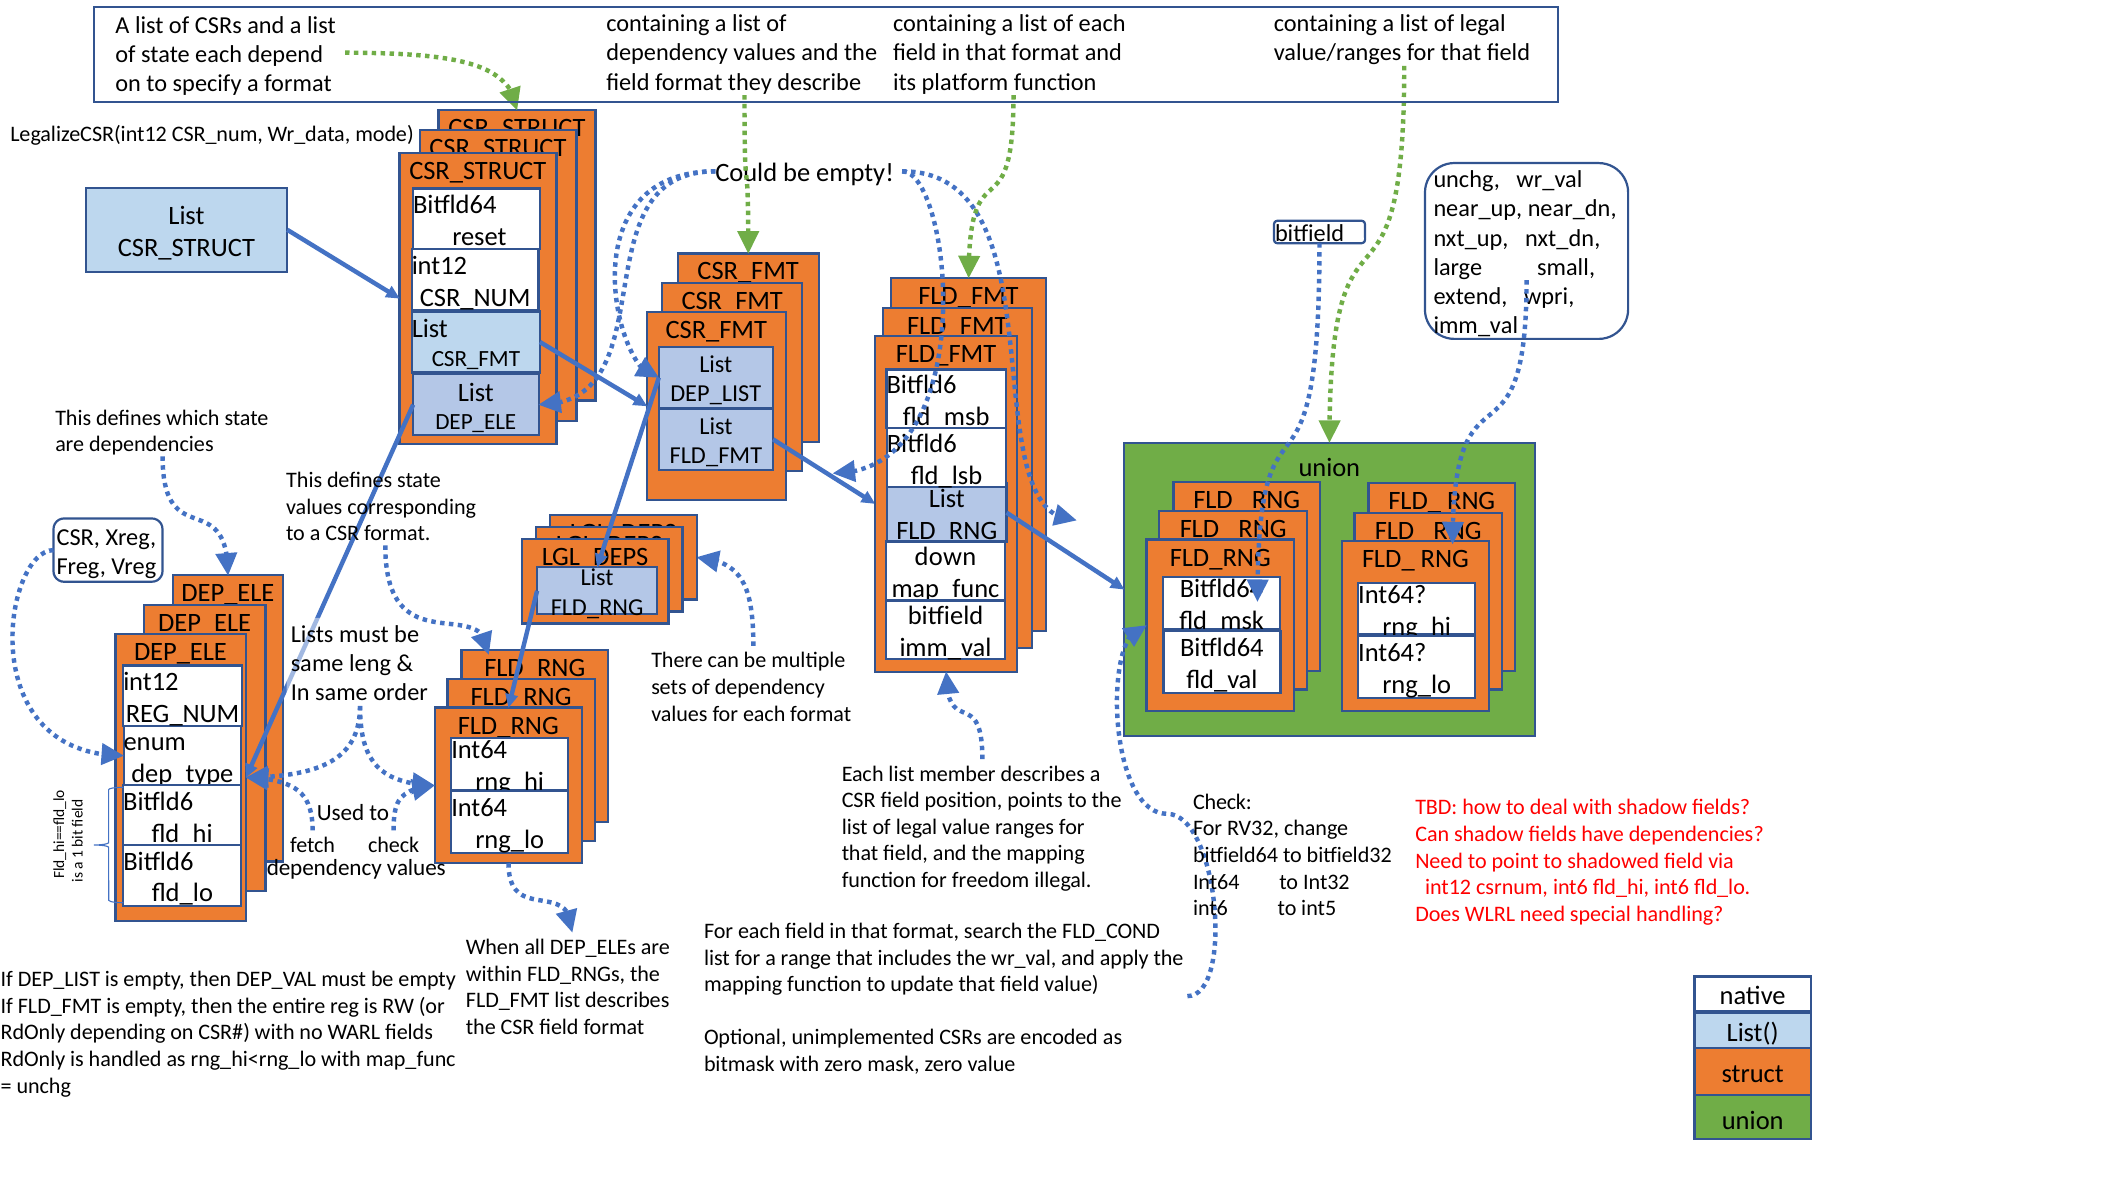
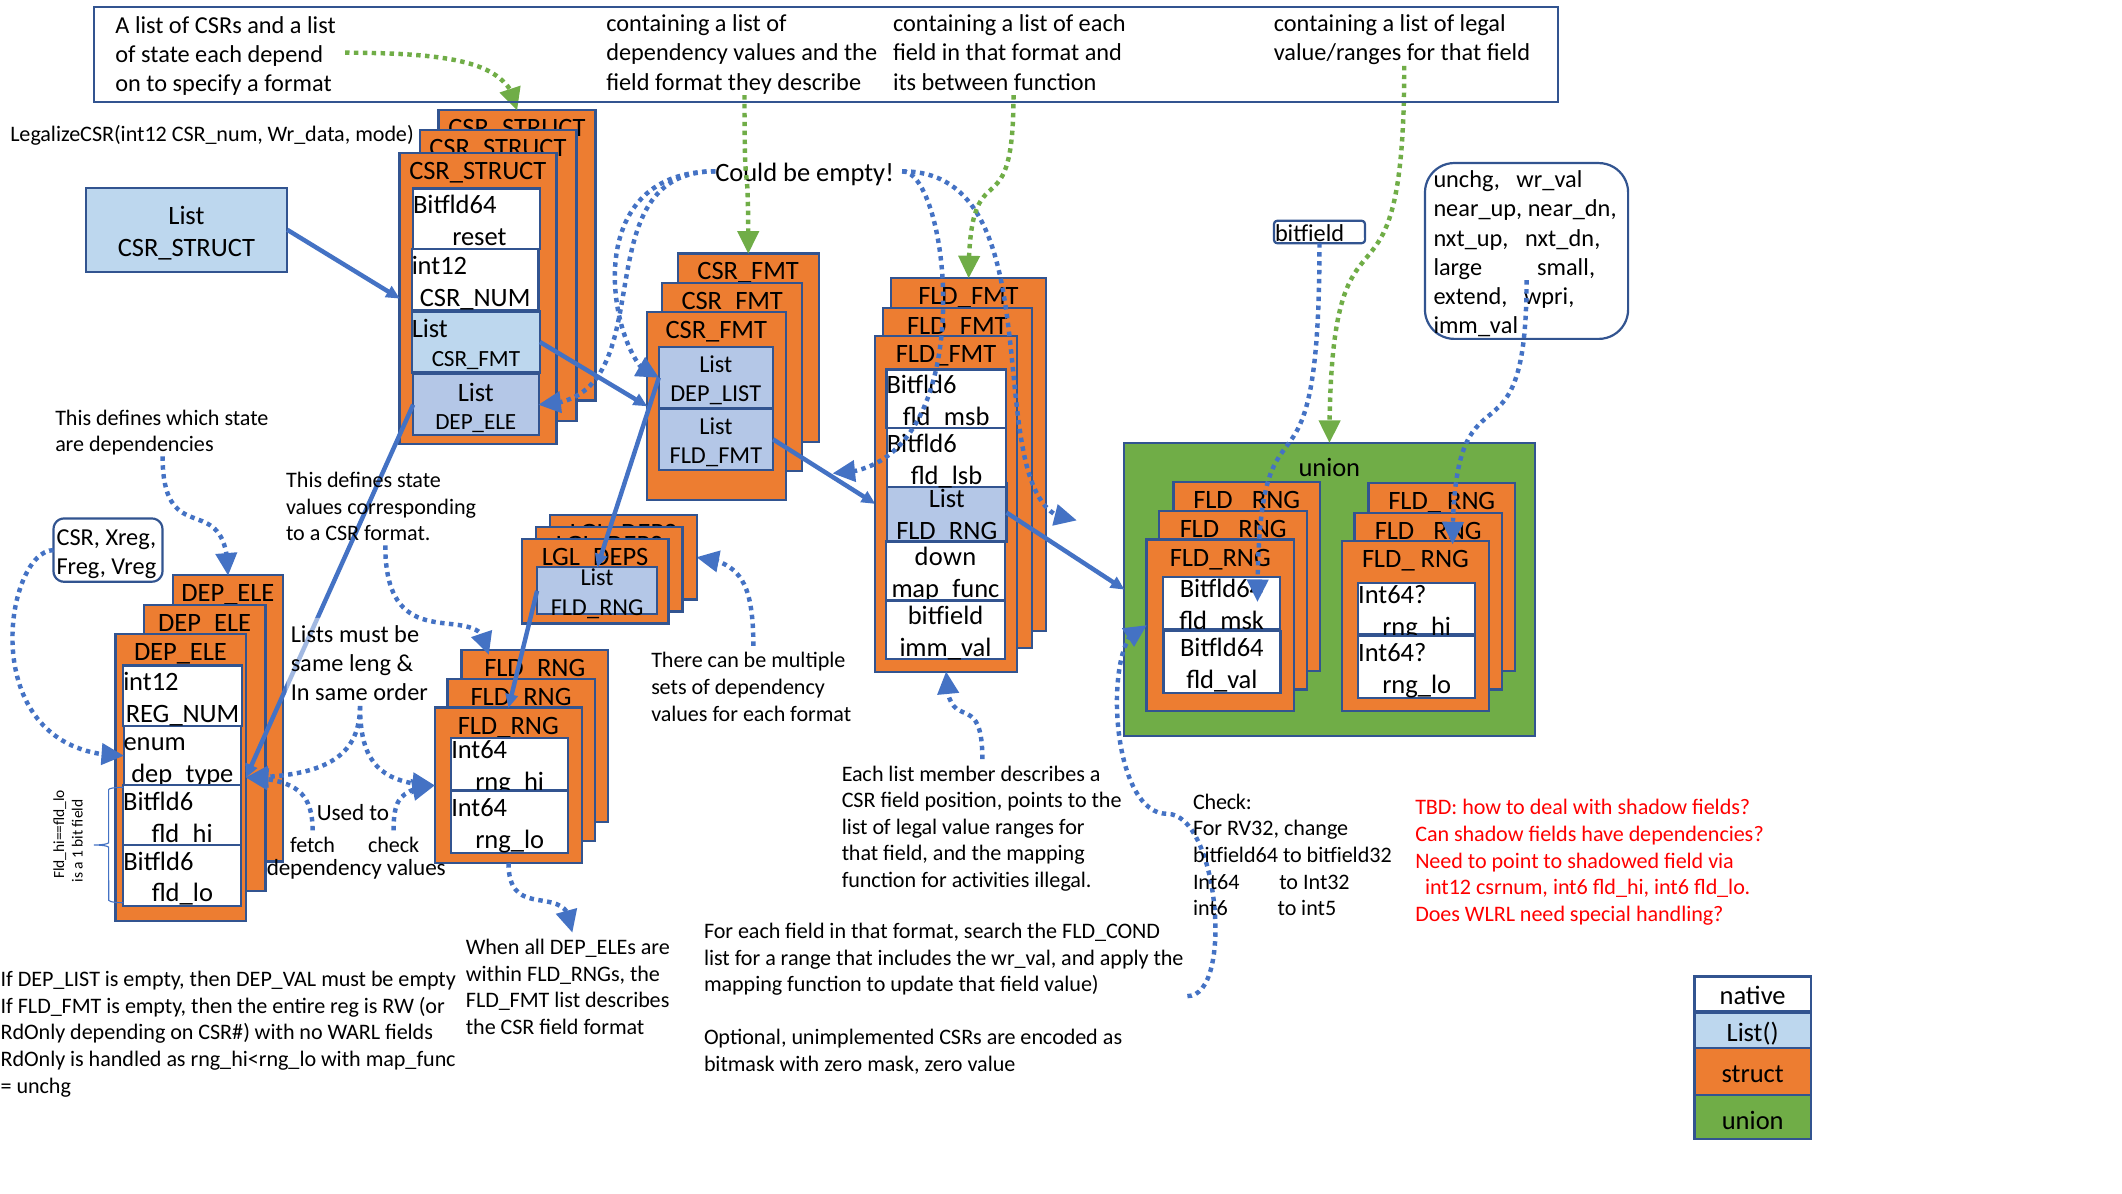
platform: platform -> between (965, 82)
freedom: freedom -> activities (991, 880)
